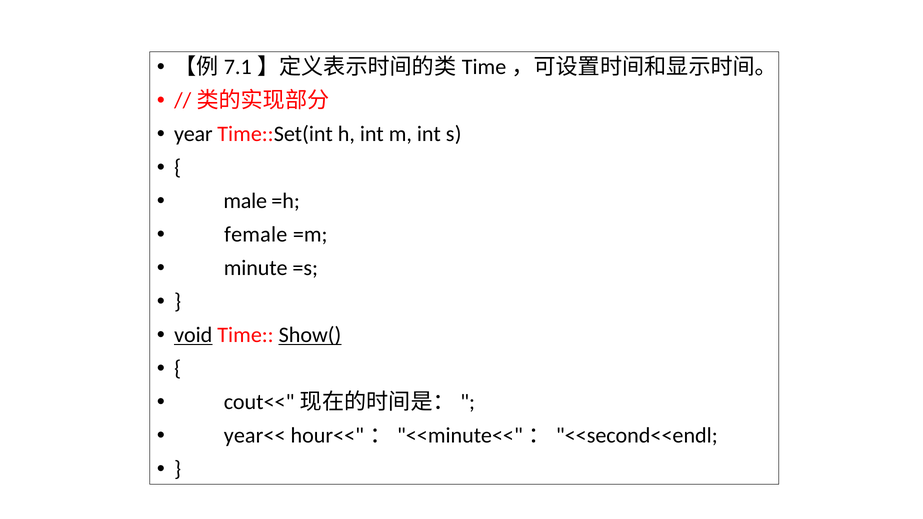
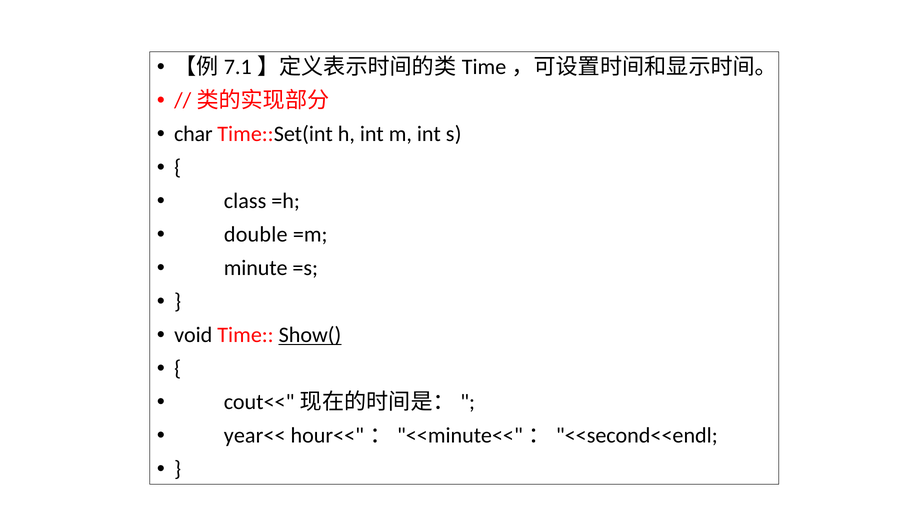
year: year -> char (193, 134)
male: male -> class (245, 201)
female: female -> double (256, 235)
void underline: present -> none (193, 335)
